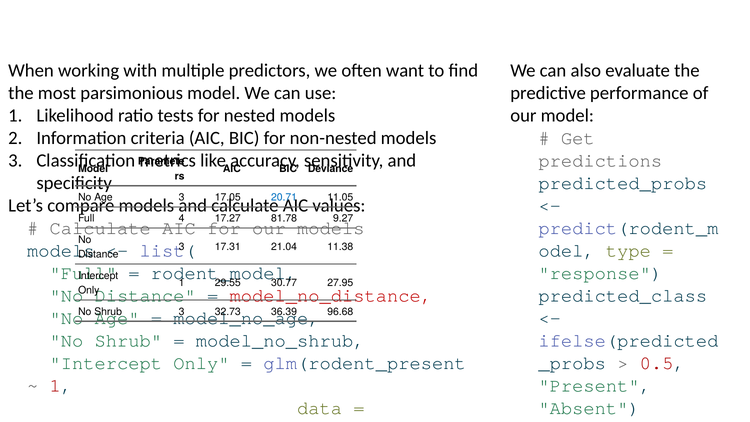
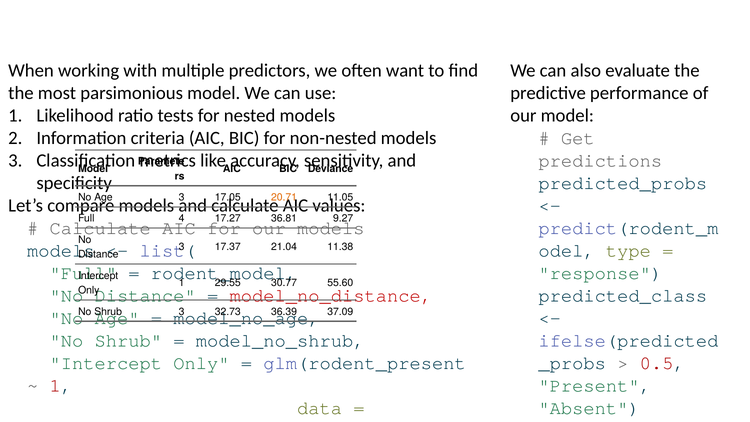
20.71 colour: blue -> orange (284, 197)
81.78: 81.78 -> 36.81 (284, 218)
17.31: 17.31 -> 17.37 (228, 247)
27.95: 27.95 -> 55.60 (340, 283)
96.68: 96.68 -> 37.09 (340, 312)
